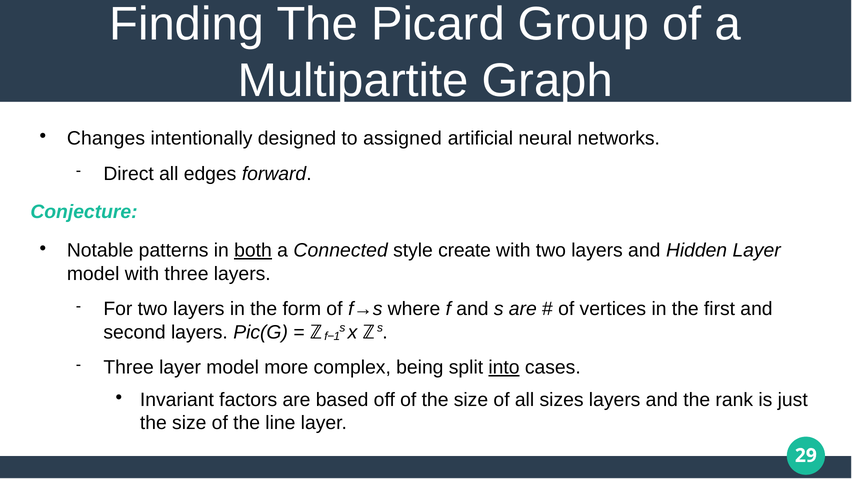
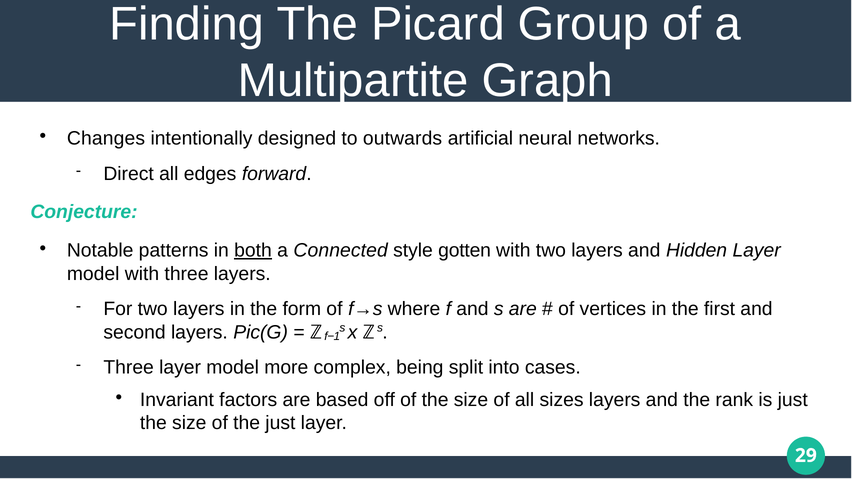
assigned: assigned -> outwards (403, 138)
create: create -> gotten (465, 251)
into underline: present -> none (504, 368)
the line: line -> just (280, 423)
